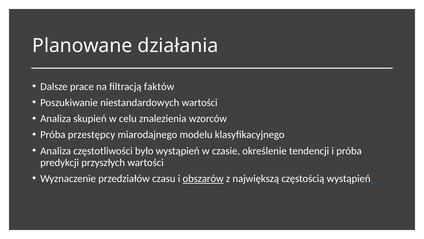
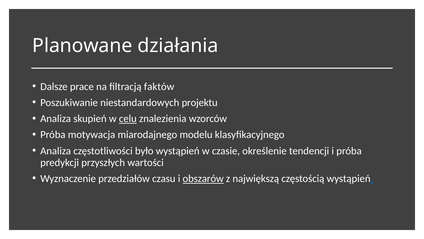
niestandardowych wartości: wartości -> projektu (200, 102)
celu underline: none -> present (128, 118)
przestępcy: przestępcy -> motywacja (92, 135)
